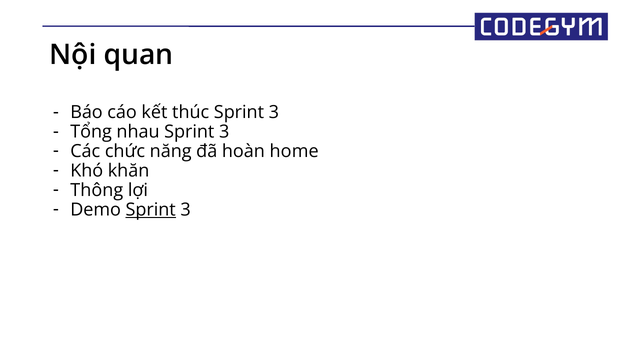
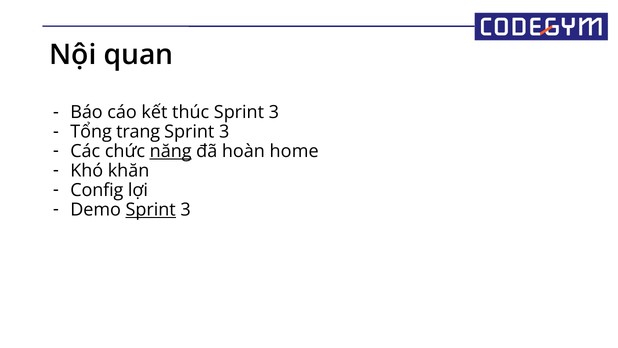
nhau: nhau -> trang (138, 132)
năng underline: none -> present (171, 151)
Thông: Thông -> Config (97, 190)
